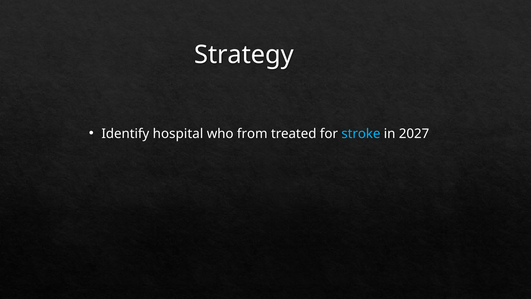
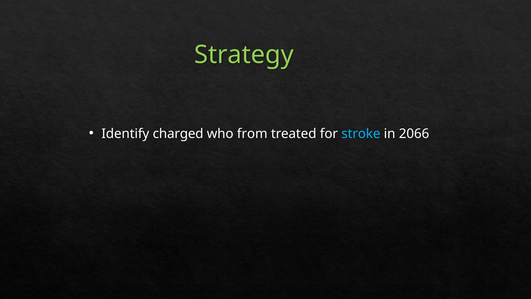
Strategy colour: white -> light green (244, 55)
hospital: hospital -> charged (178, 133)
2027: 2027 -> 2066 (414, 133)
